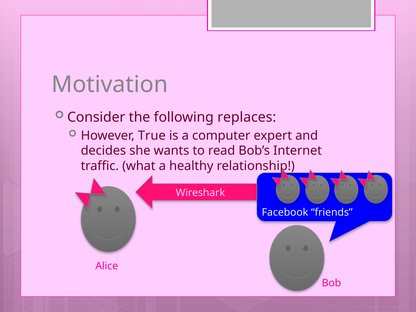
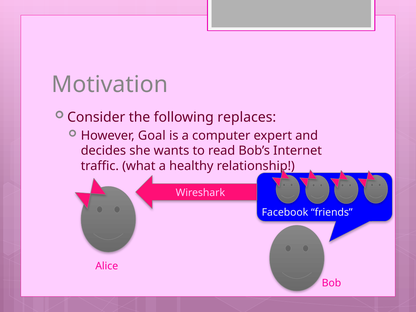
True: True -> Goal (152, 135)
